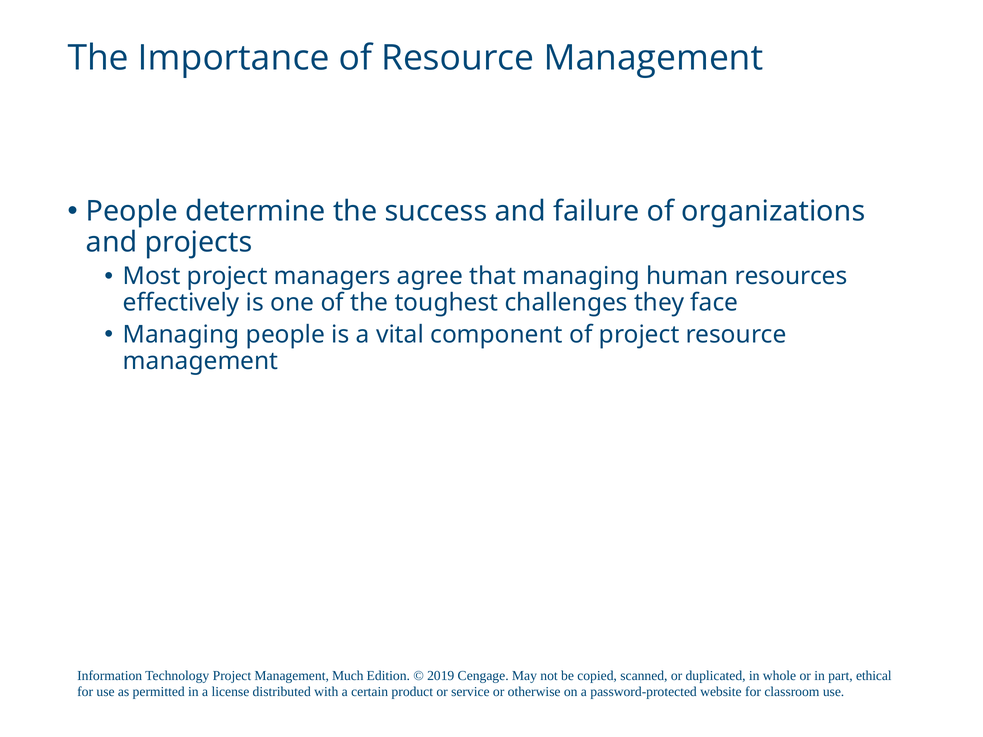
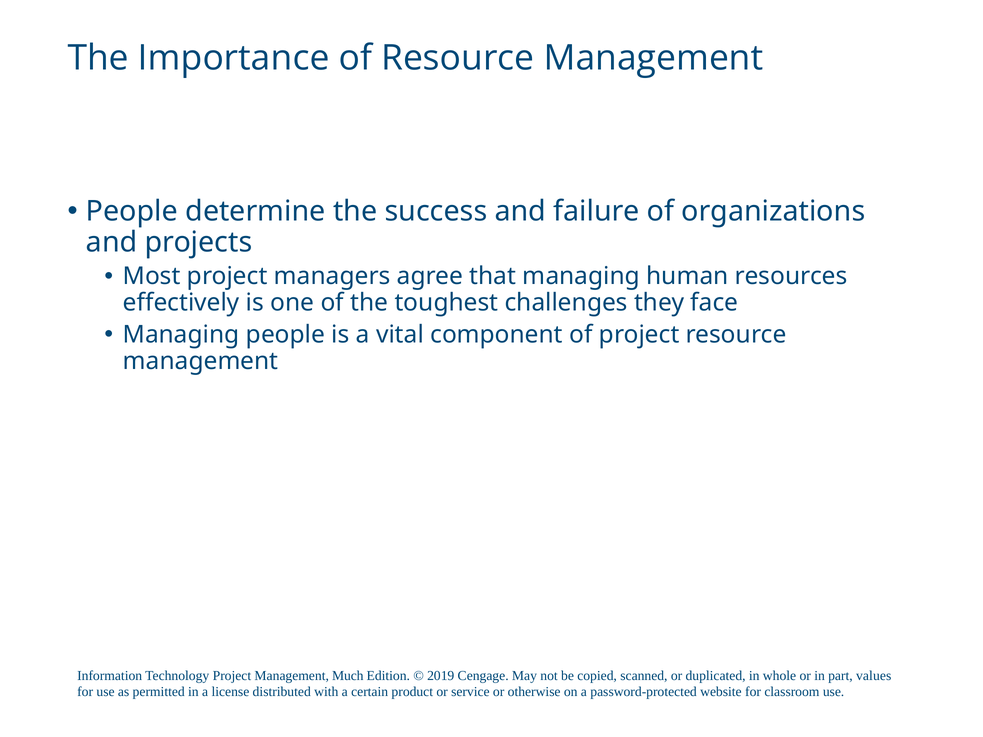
ethical: ethical -> values (874, 676)
